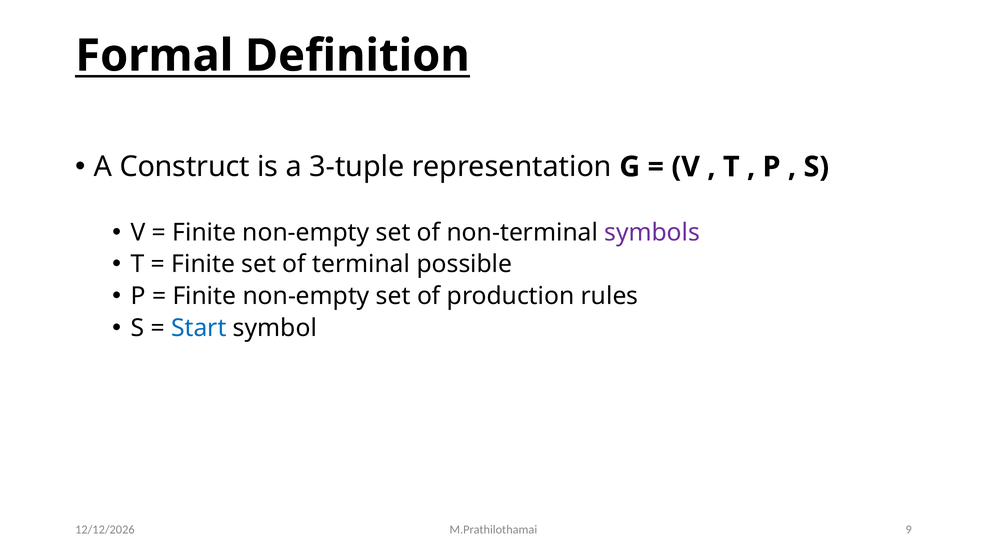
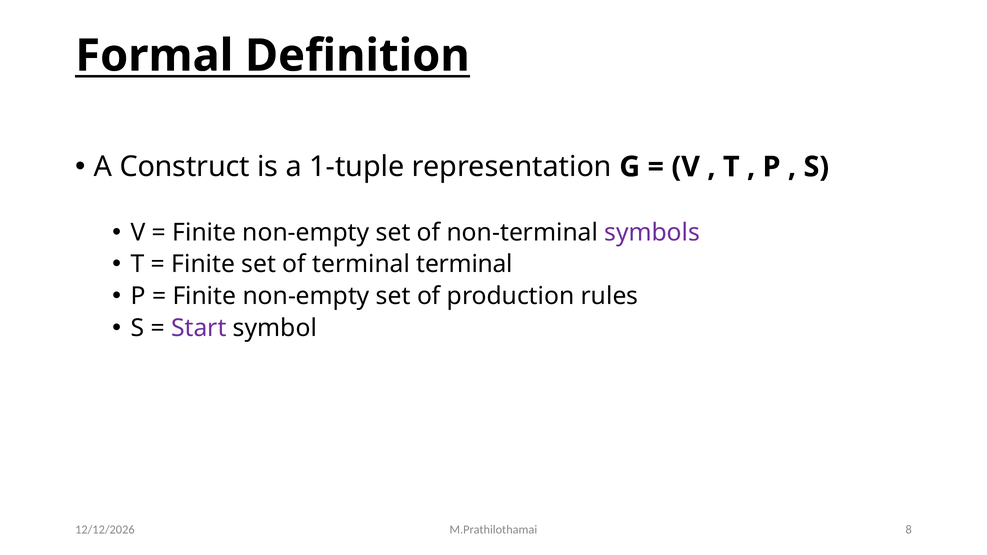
3-tuple: 3-tuple -> 1-tuple (357, 167)
terminal possible: possible -> terminal (465, 264)
Start colour: blue -> purple (199, 328)
9: 9 -> 8 (909, 530)
